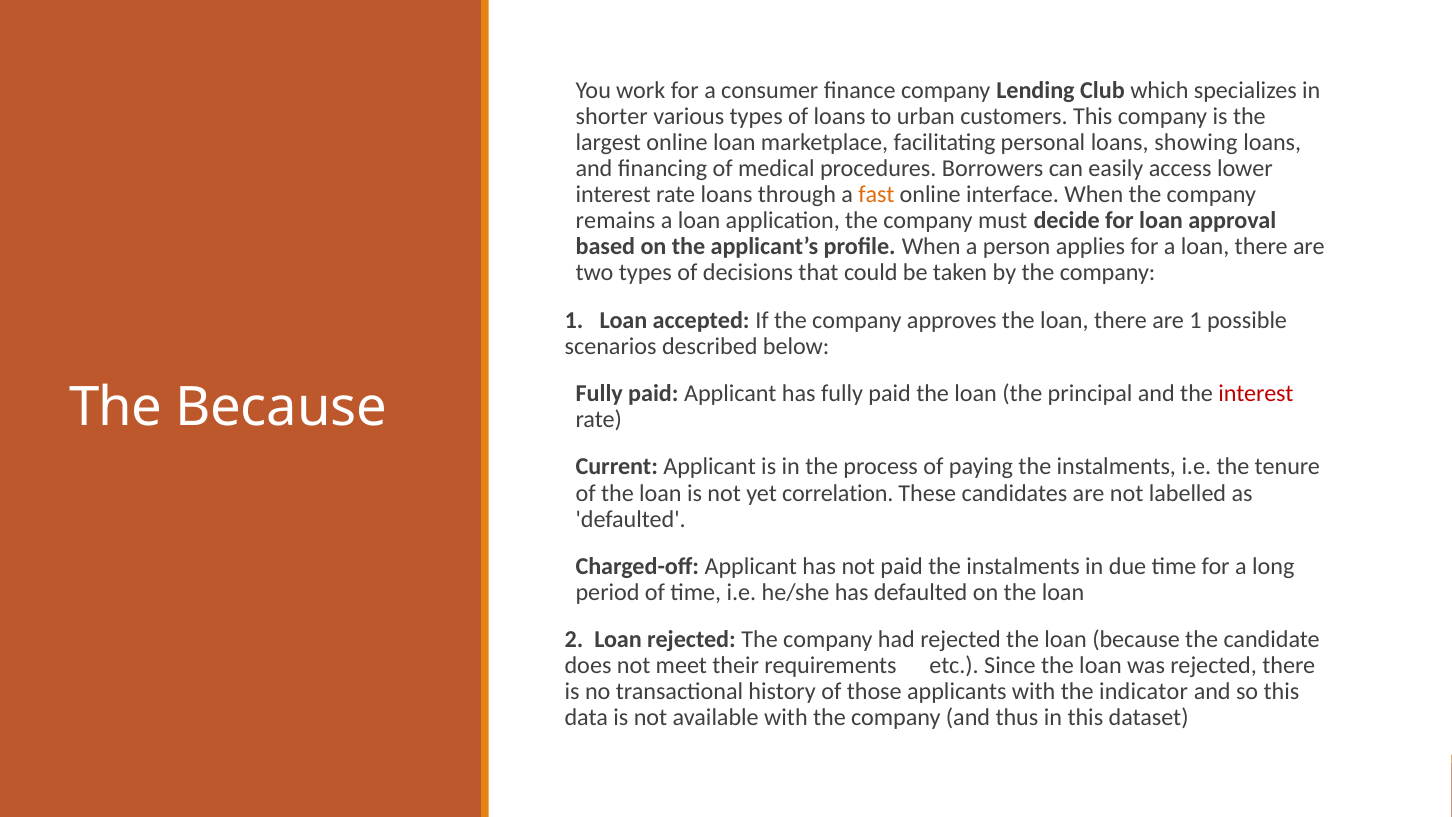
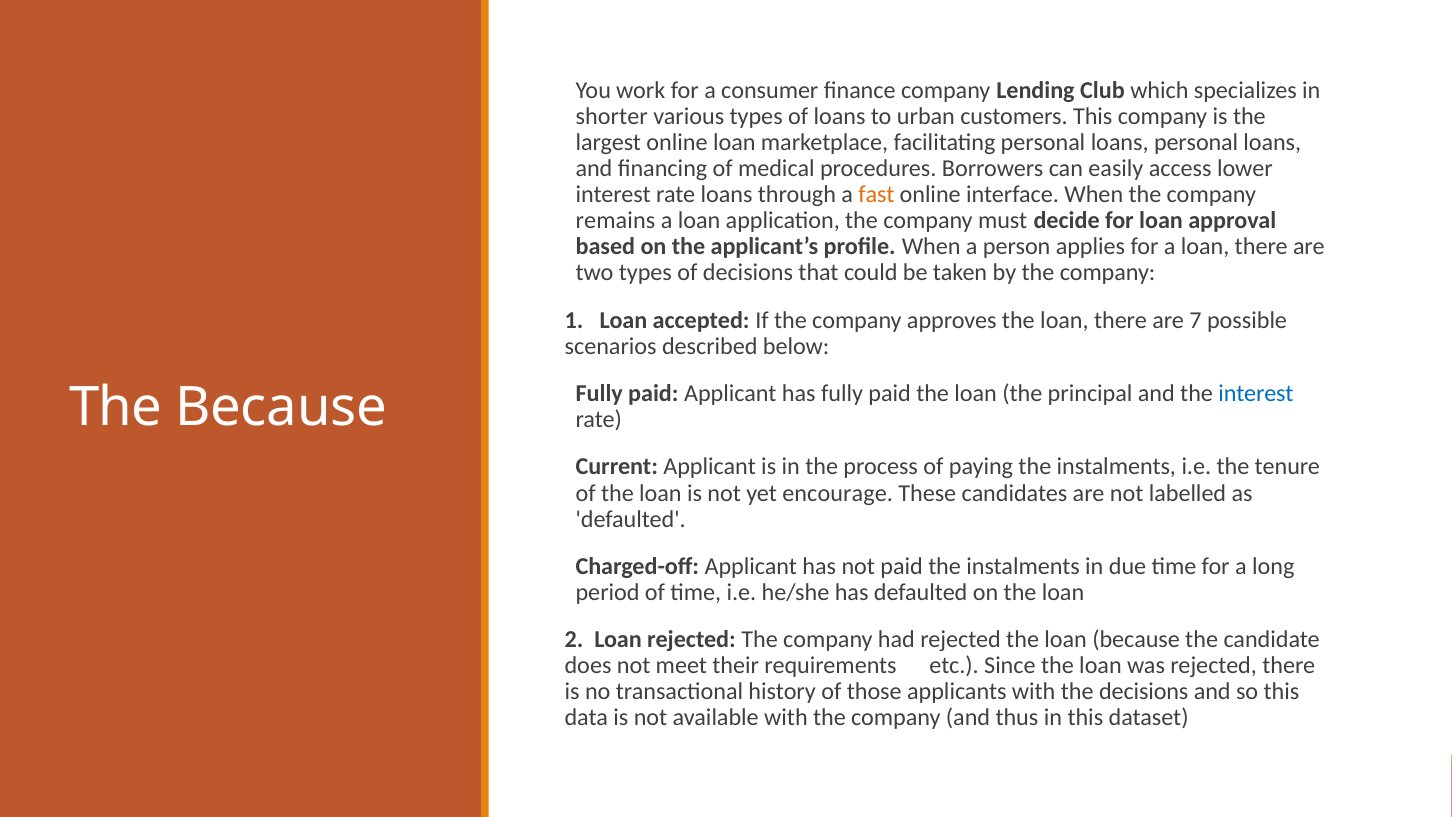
loans showing: showing -> personal (1196, 143)
are 1: 1 -> 7 (1196, 320)
interest colour: red -> blue (1256, 393)
correlation: correlation -> encourage (838, 493)
the indicator: indicator -> decisions (1144, 692)
